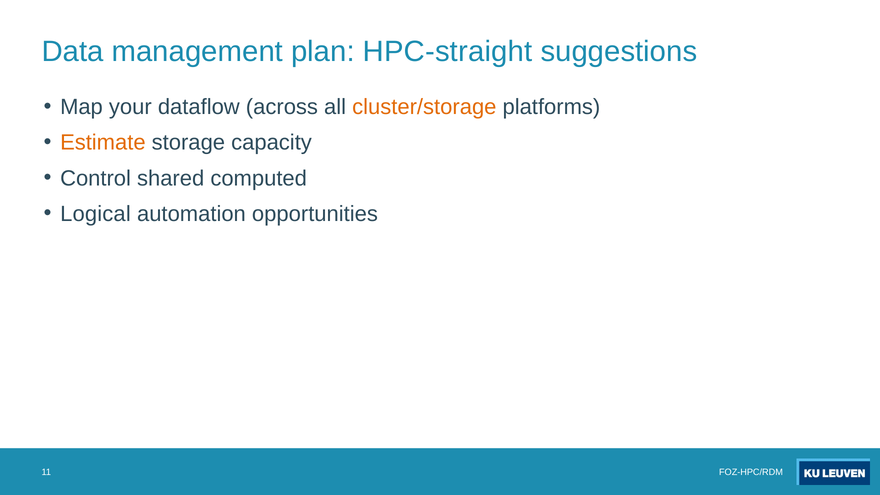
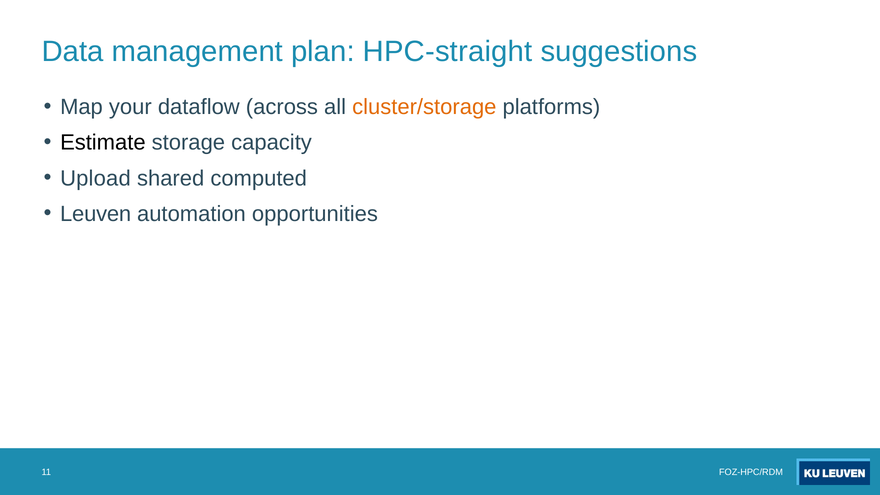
Estimate colour: orange -> black (103, 143)
Control: Control -> Upload (95, 178)
Logical: Logical -> Leuven (96, 214)
